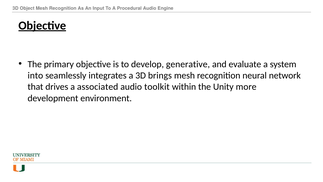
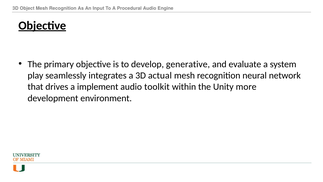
into: into -> play (35, 75)
brings: brings -> actual (160, 75)
associated: associated -> implement (98, 87)
